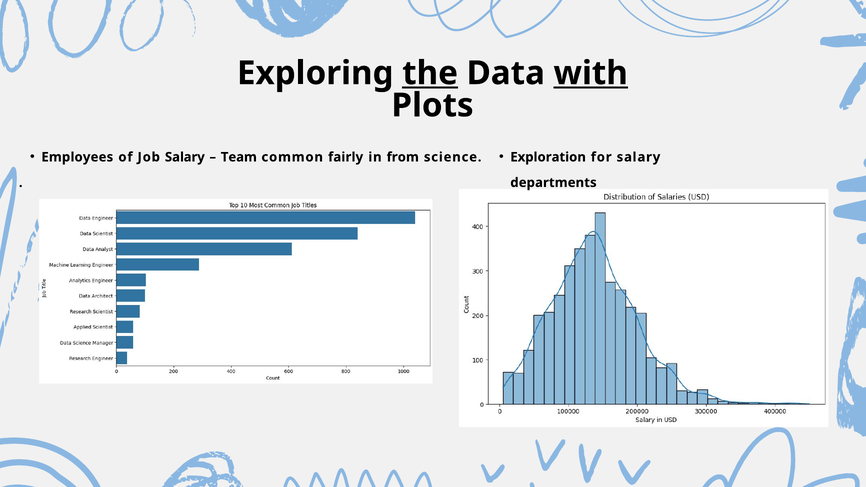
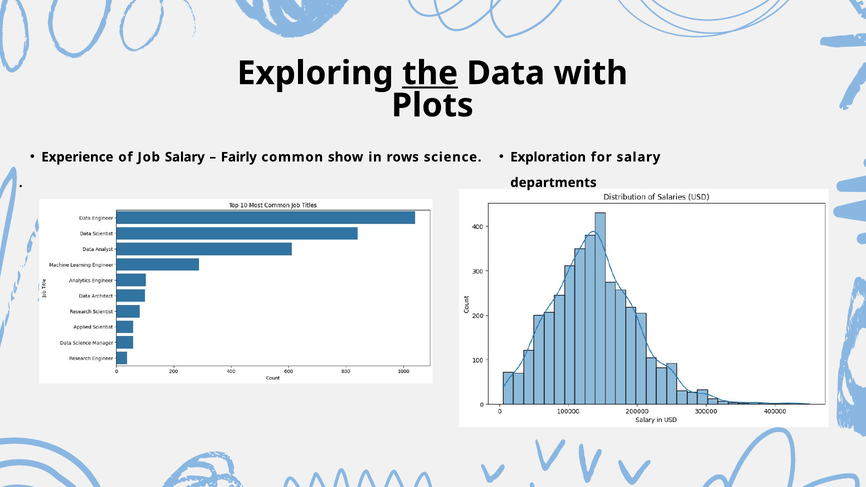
with underline: present -> none (591, 73)
Employees: Employees -> Experience (77, 157)
Team: Team -> Fairly (239, 157)
fairly: fairly -> show (346, 157)
from: from -> rows (403, 157)
